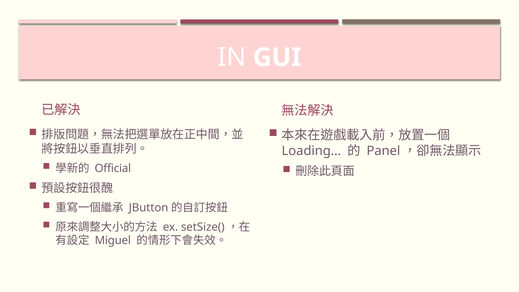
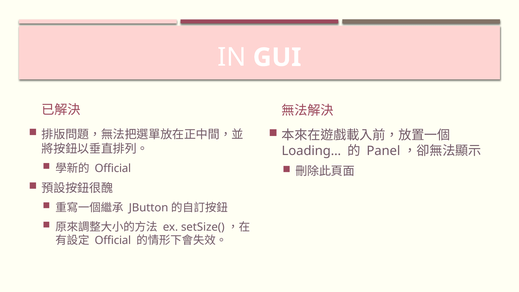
Miguel: Miguel -> Official (113, 240)
